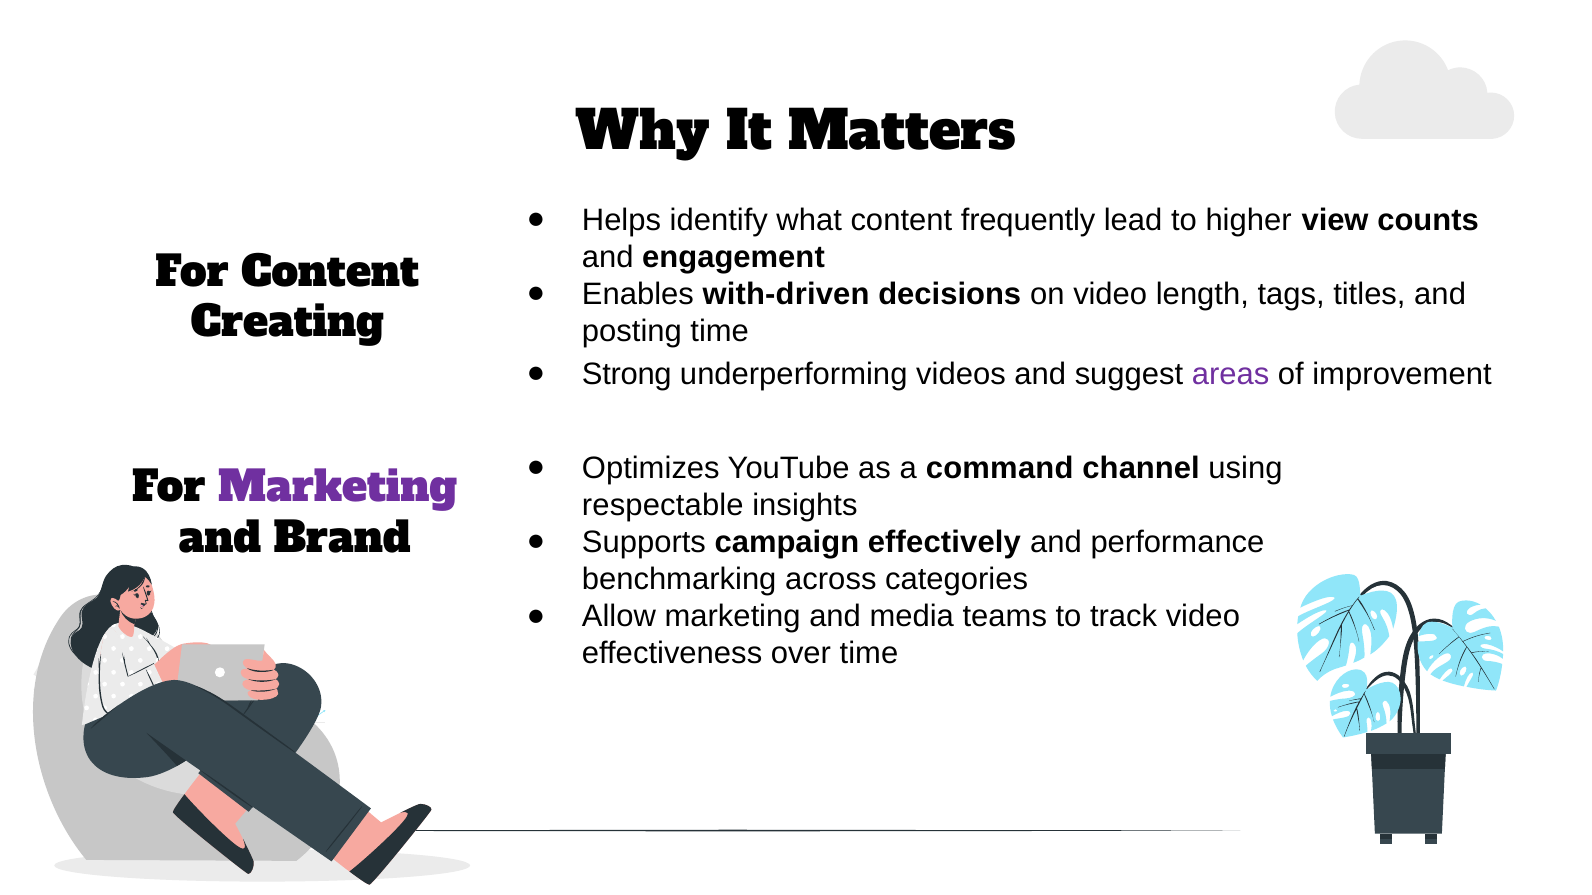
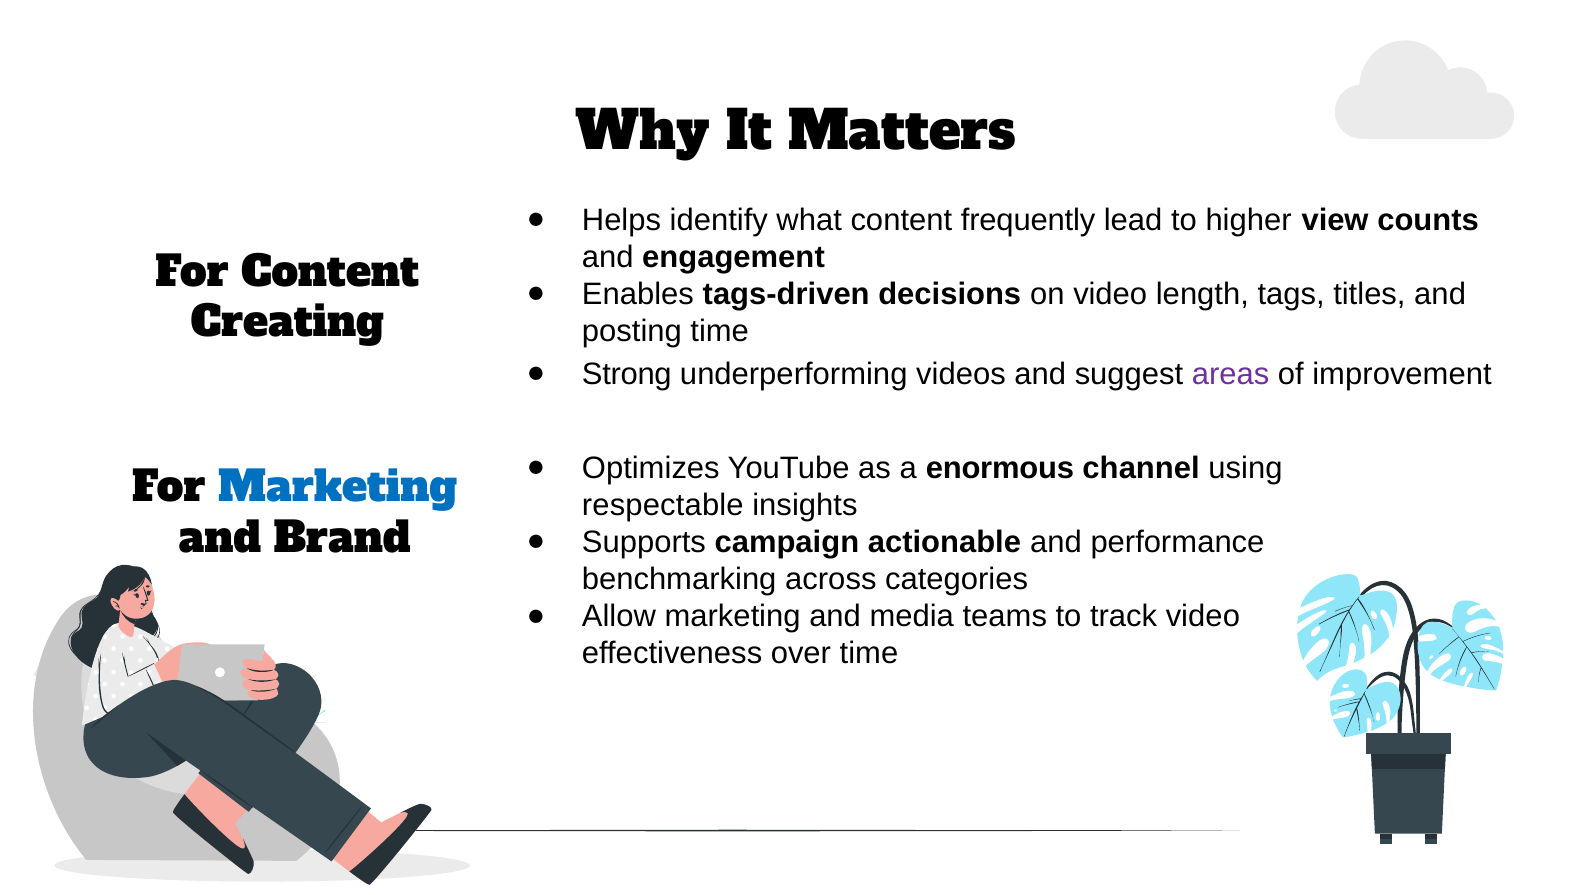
with-driven: with-driven -> tags-driven (786, 294)
command: command -> enormous (1000, 468)
Marketing colour: purple -> blue (338, 488)
effectively: effectively -> actionable (944, 543)
